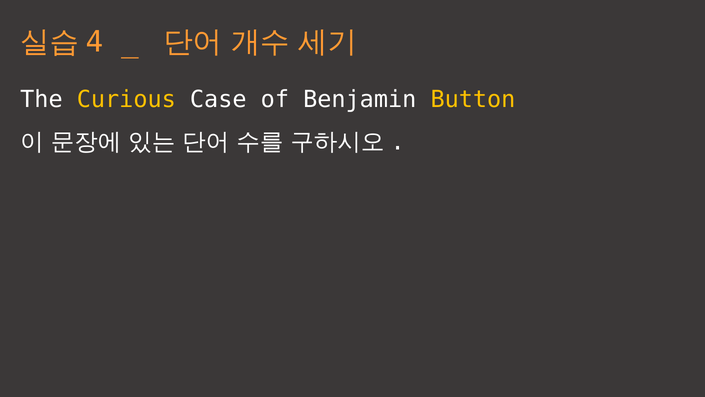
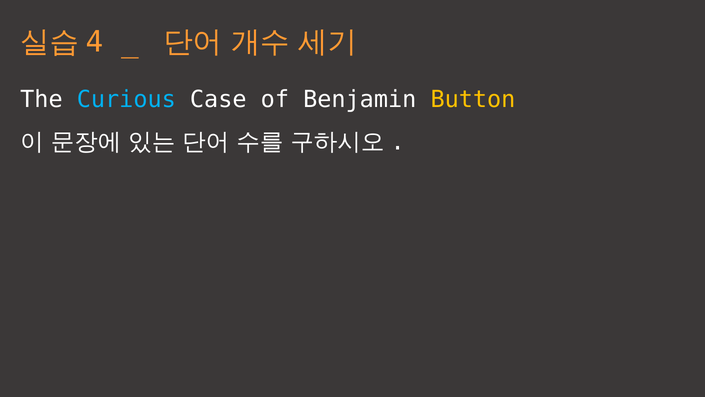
Curious colour: yellow -> light blue (126, 99)
